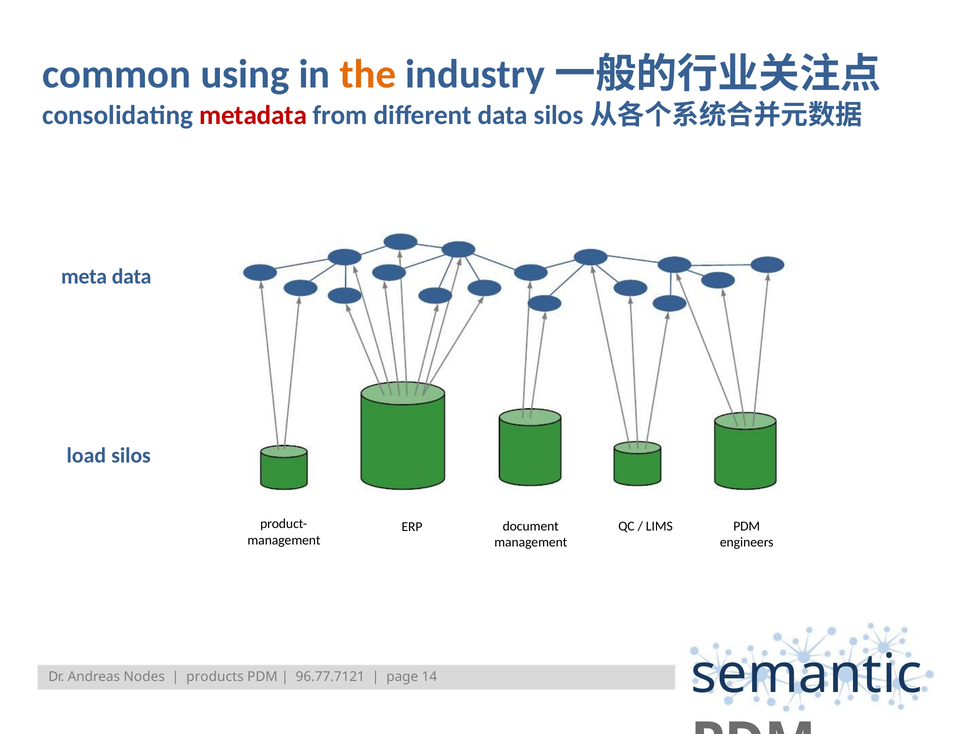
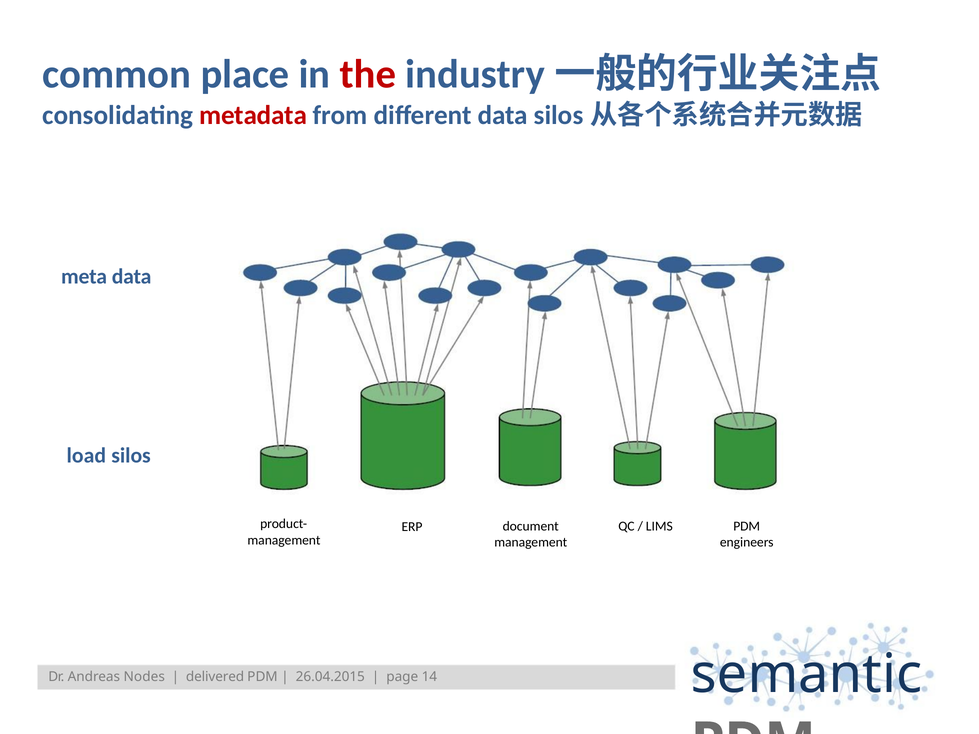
using: using -> place (245, 74)
the colour: orange -> red (368, 74)
products: products -> delivered (215, 677)
96.77.7121: 96.77.7121 -> 26.04.2015 (330, 677)
